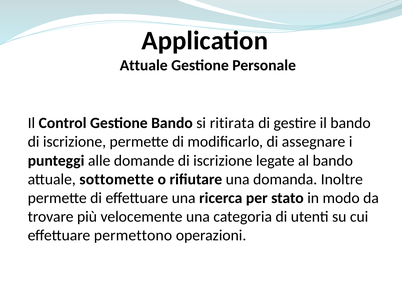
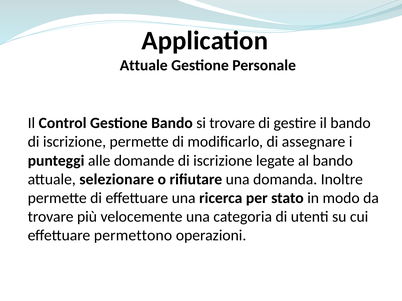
si ritirata: ritirata -> trovare (232, 123)
sottomette: sottomette -> selezionare (117, 180)
